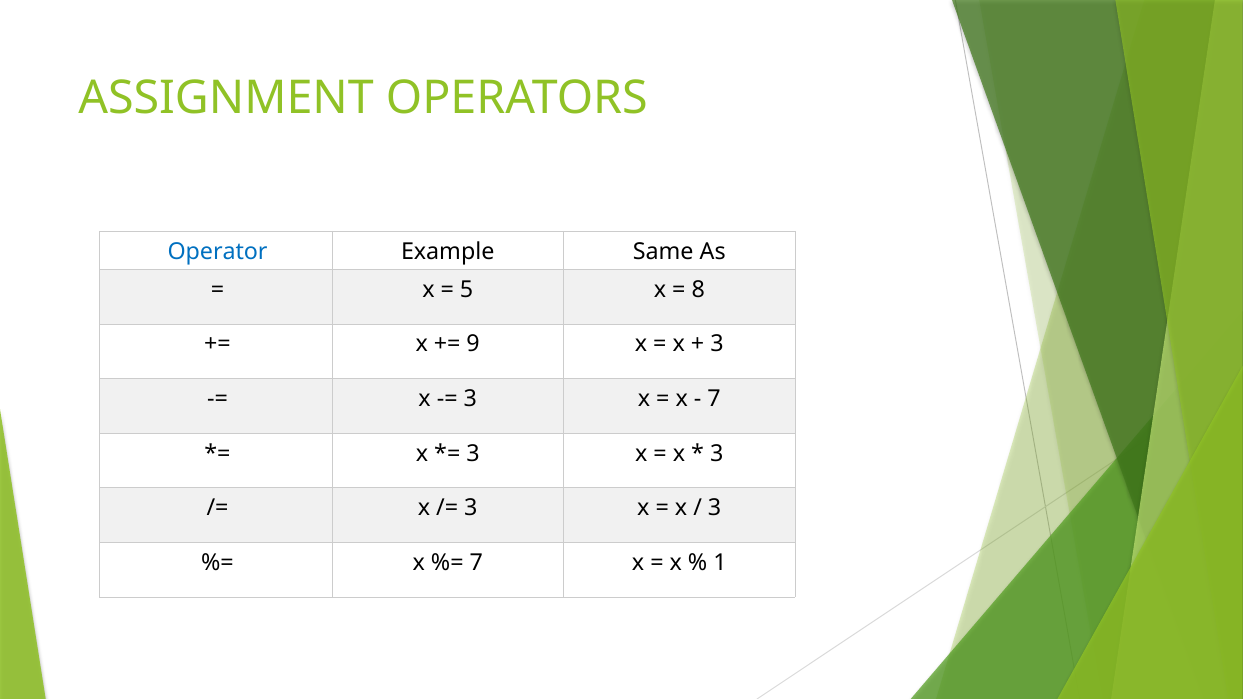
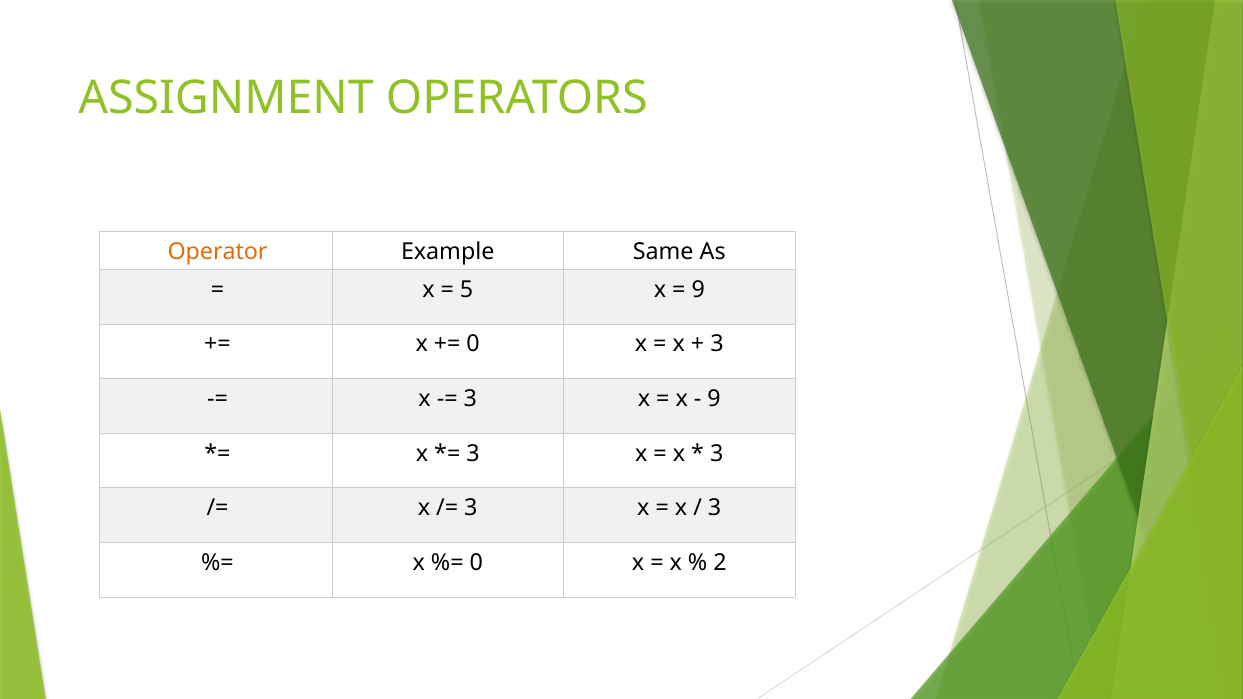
Operator colour: blue -> orange (218, 252)
8: 8 -> 9 (698, 290)
9: 9 -> 0 (473, 344)
7: 7 -> 9 (714, 399)
7: 7 -> 0 (476, 563)
1: 1 -> 2 (720, 563)
